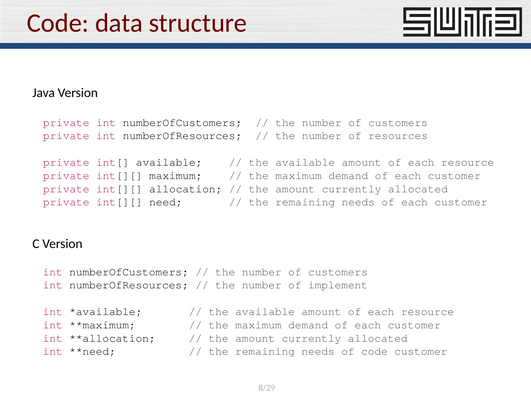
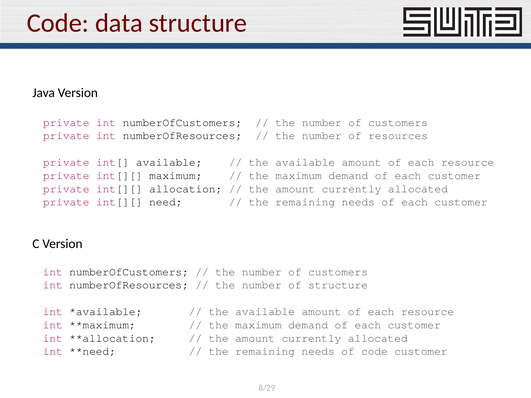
of implement: implement -> structure (338, 285)
